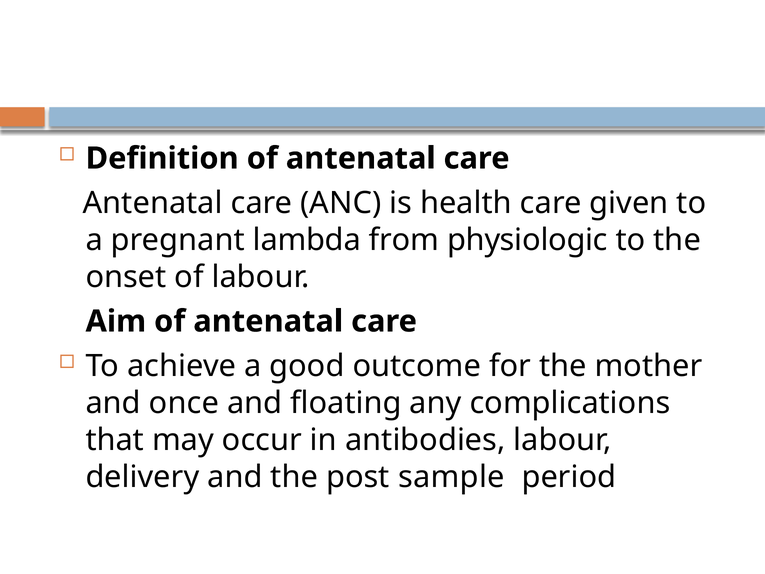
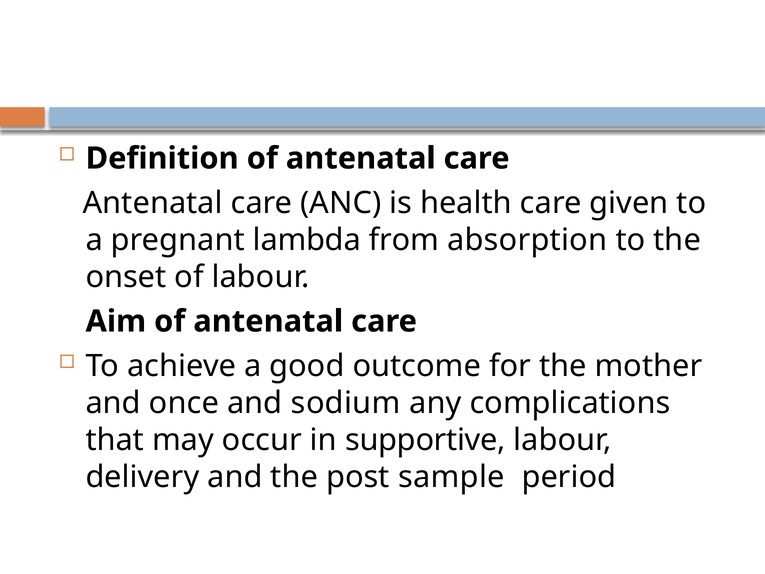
physiologic: physiologic -> absorption (527, 240)
floating: floating -> sodium (346, 403)
antibodies: antibodies -> supportive (425, 440)
